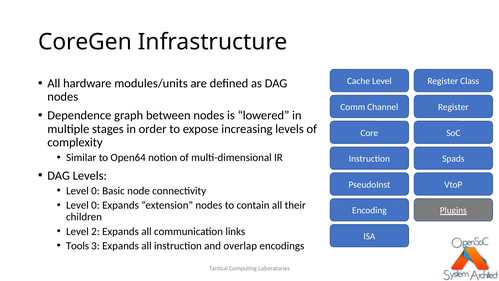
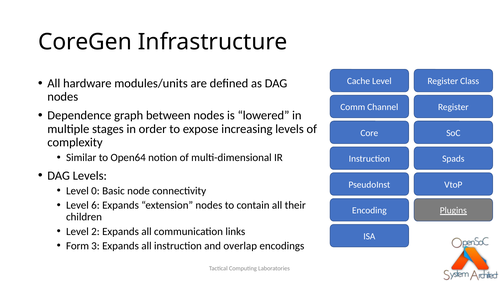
0: 0 -> 6 (95, 205)
Tools: Tools -> Form (78, 246)
